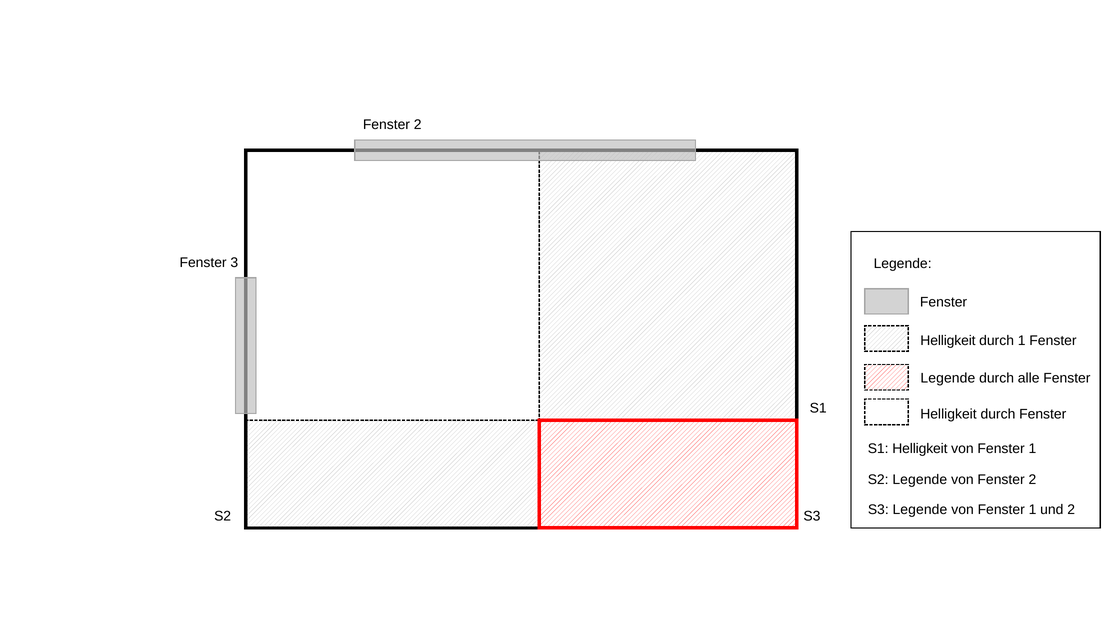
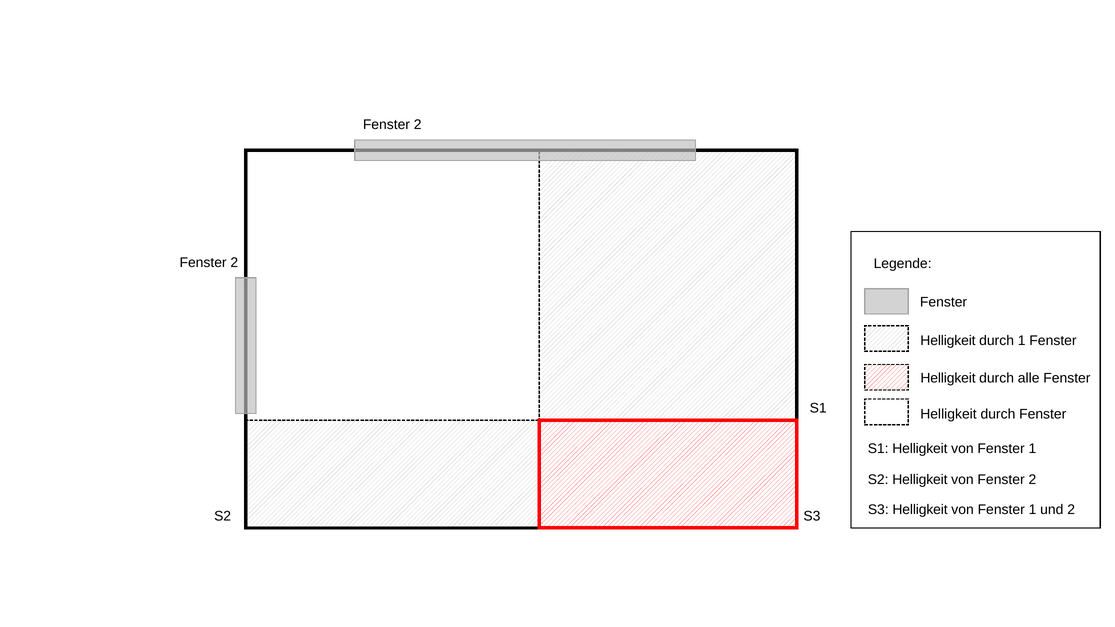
3: 3 -> 2 (234, 263)
Legende: Legende -> Helligkeit (948, 378)
S2 Legende: Legende -> Helligkeit (920, 480)
S3 Legende: Legende -> Helligkeit (920, 510)
